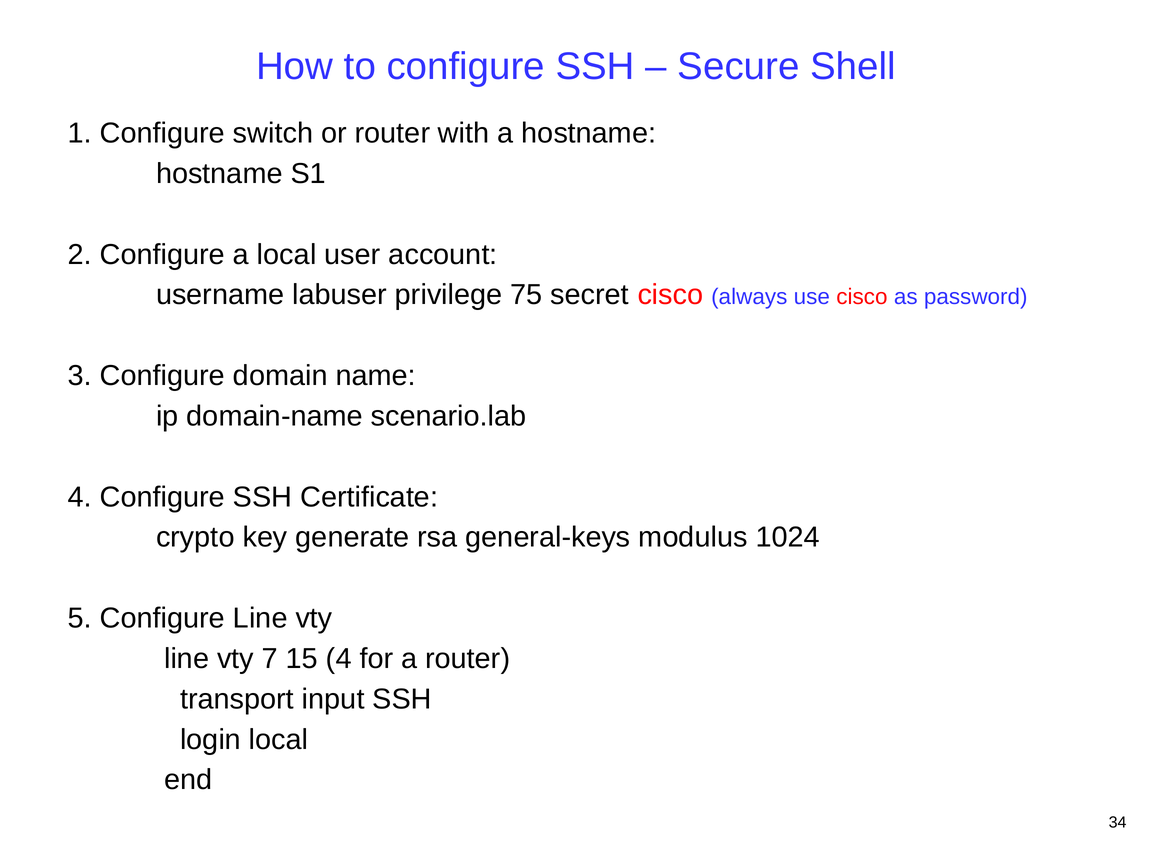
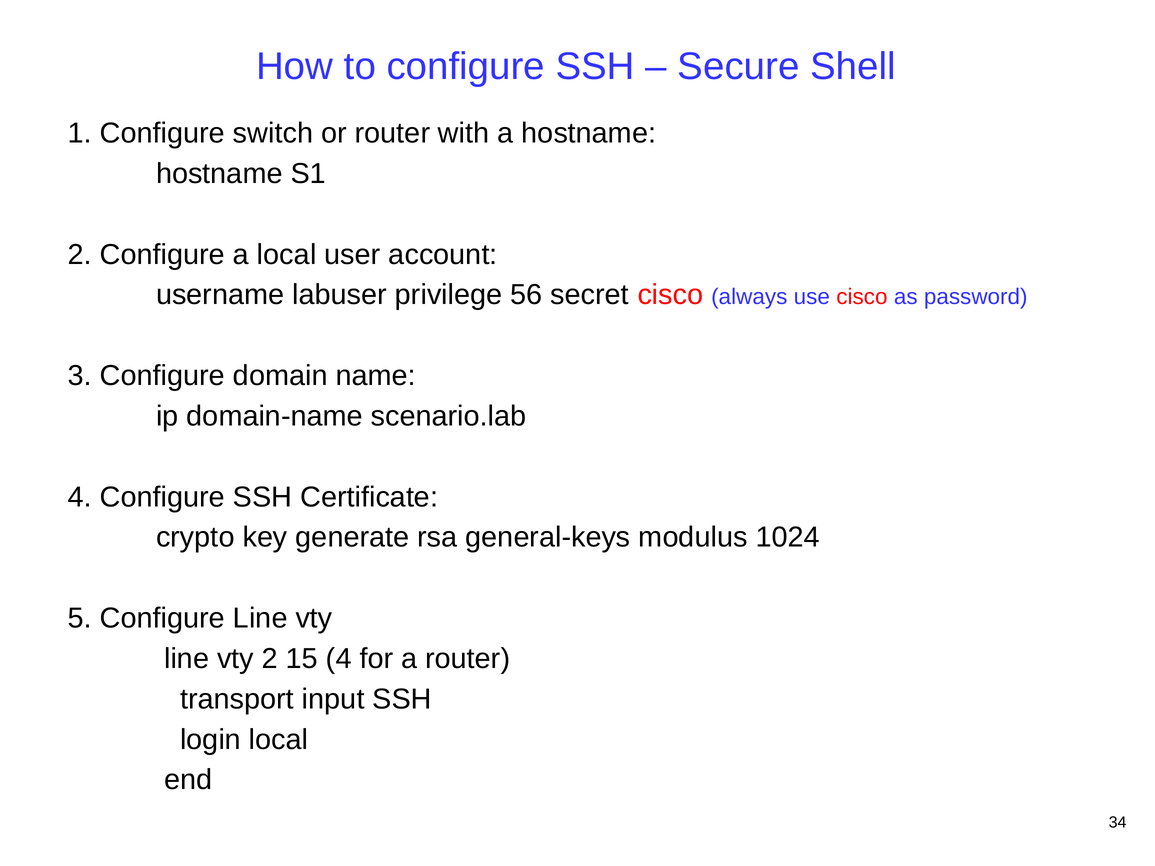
75: 75 -> 56 (526, 295)
vty 7: 7 -> 2 (270, 659)
